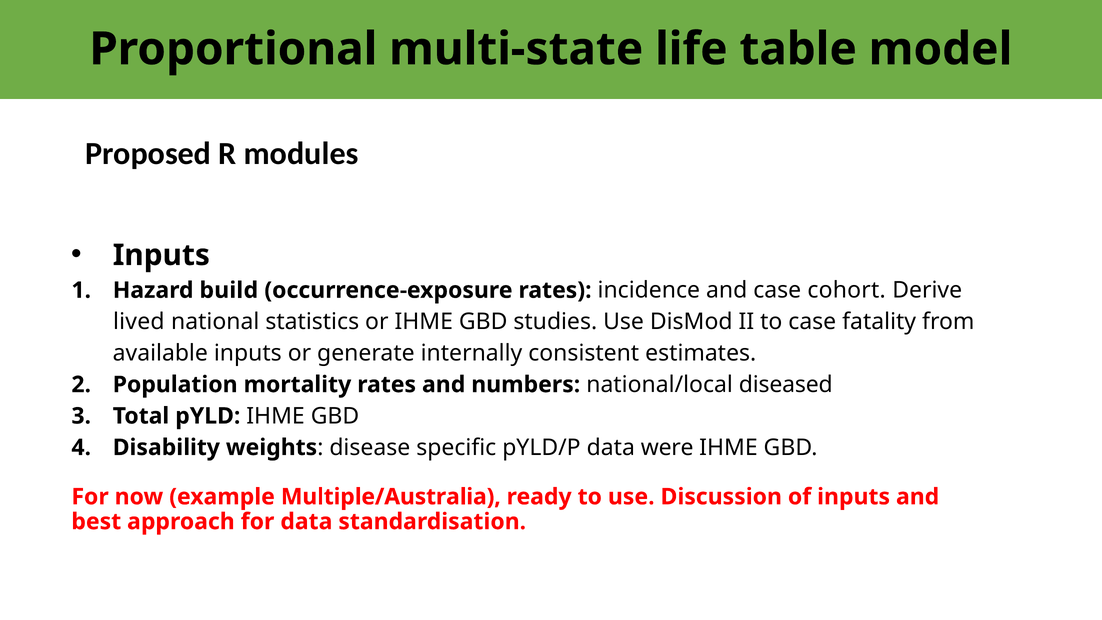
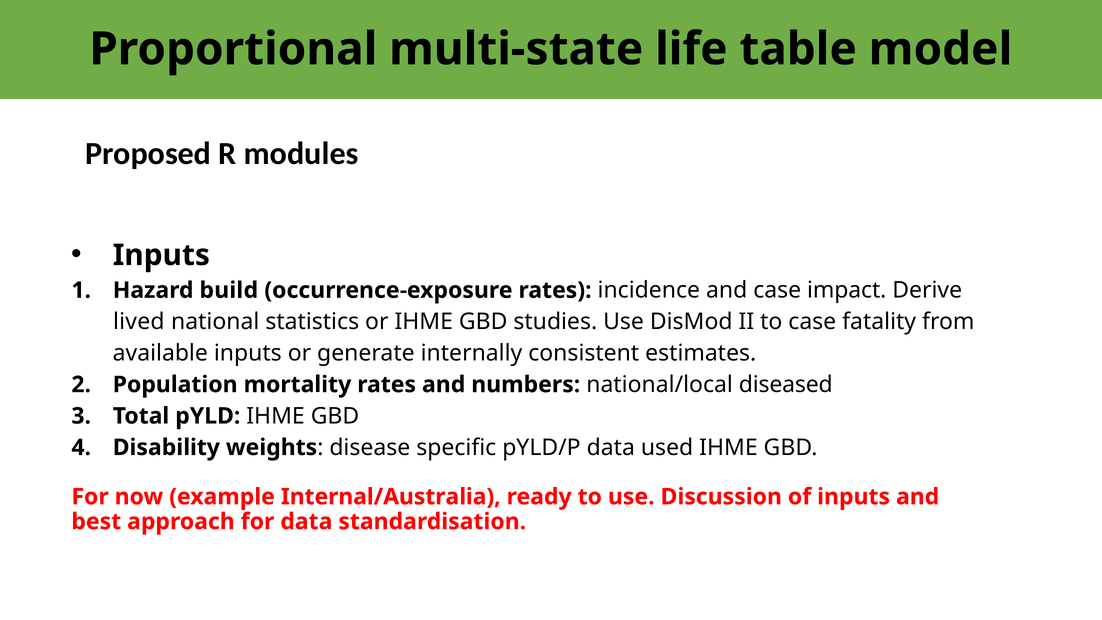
cohort: cohort -> impact (847, 290)
were: were -> used (667, 447)
Multiple/Australia: Multiple/Australia -> Internal/Australia (391, 497)
